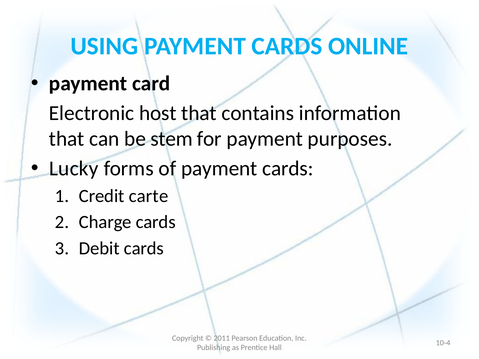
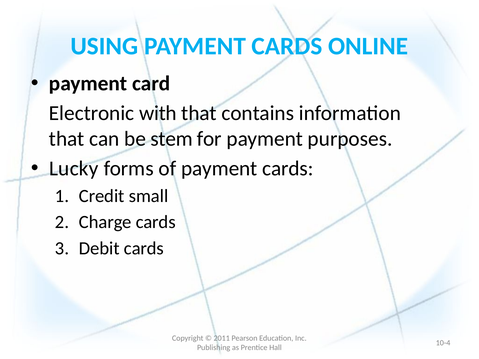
host: host -> with (158, 113)
carte: carte -> small (149, 196)
